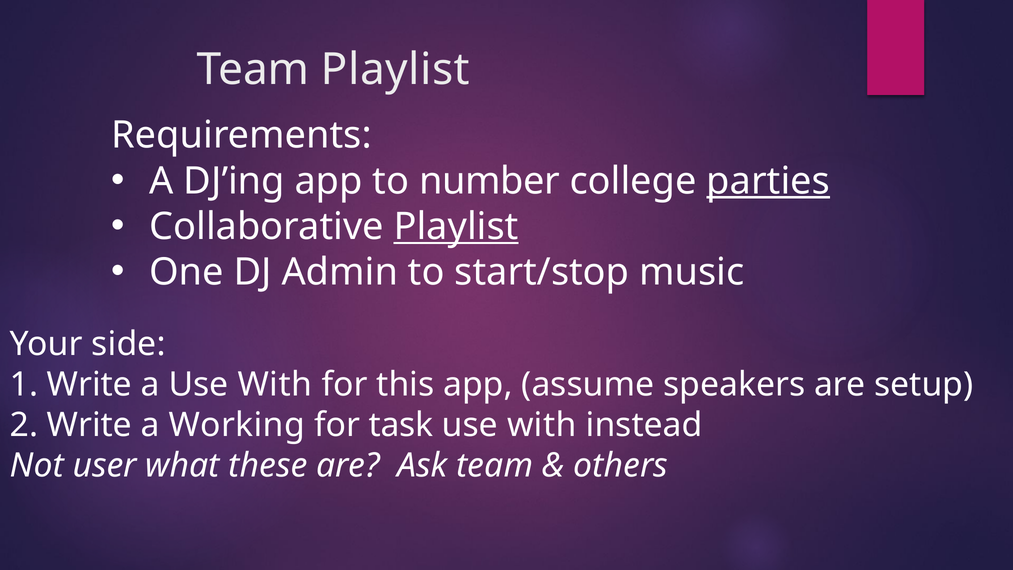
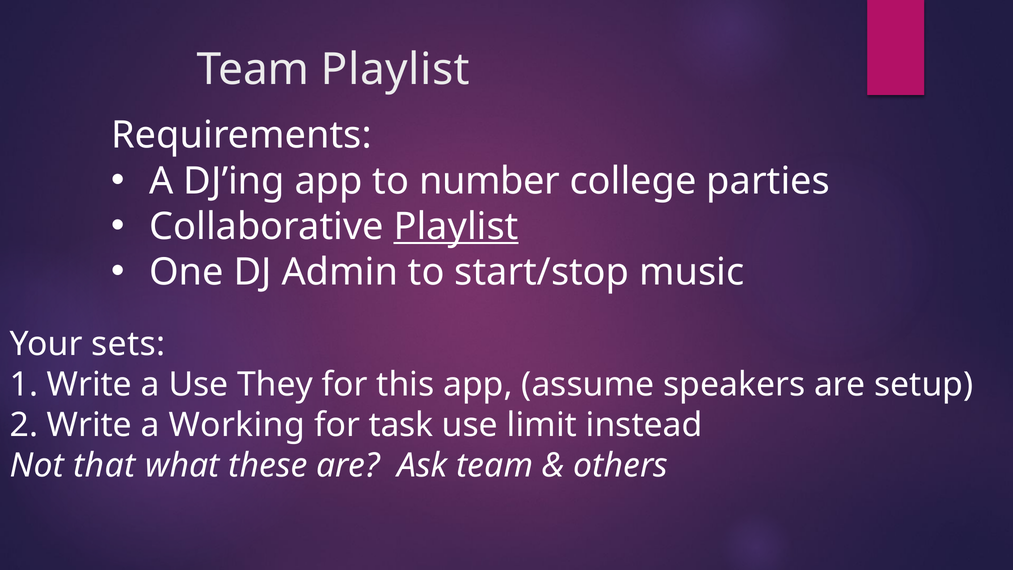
parties underline: present -> none (768, 181)
side: side -> sets (128, 344)
a Use With: With -> They (275, 384)
with: with -> limit (542, 425)
user: user -> that (104, 465)
